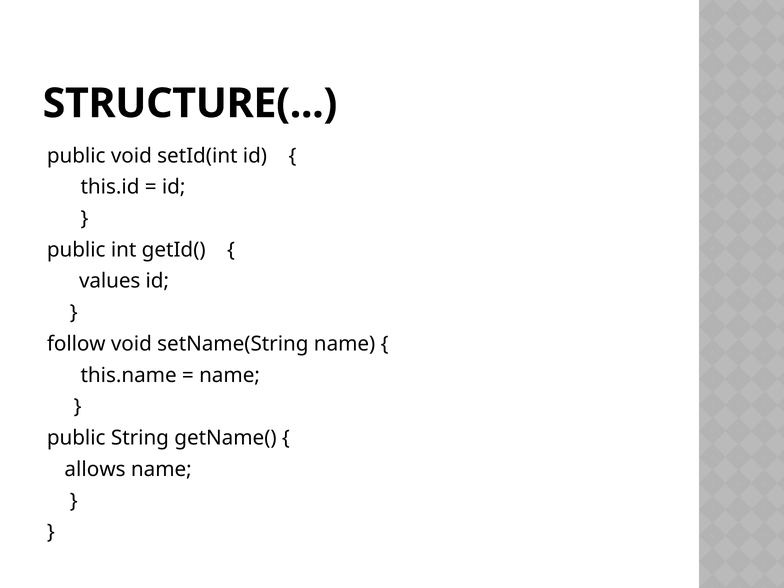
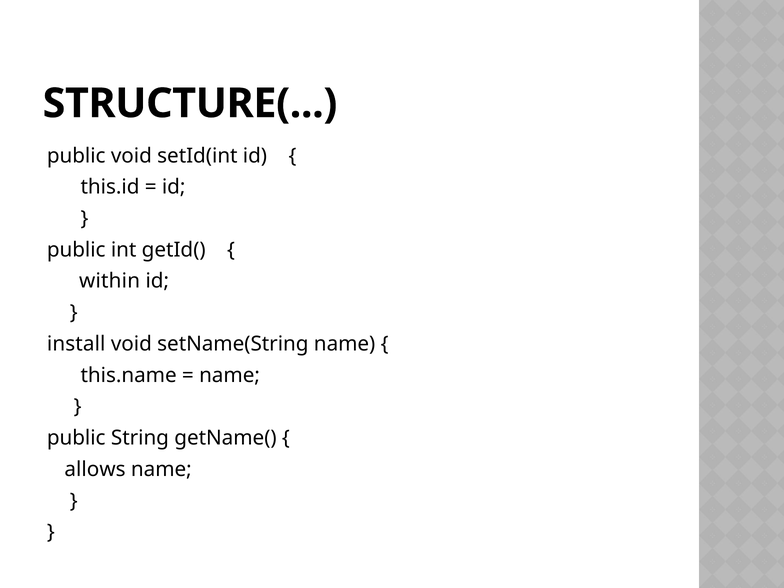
values: values -> within (110, 281)
follow: follow -> install (76, 344)
